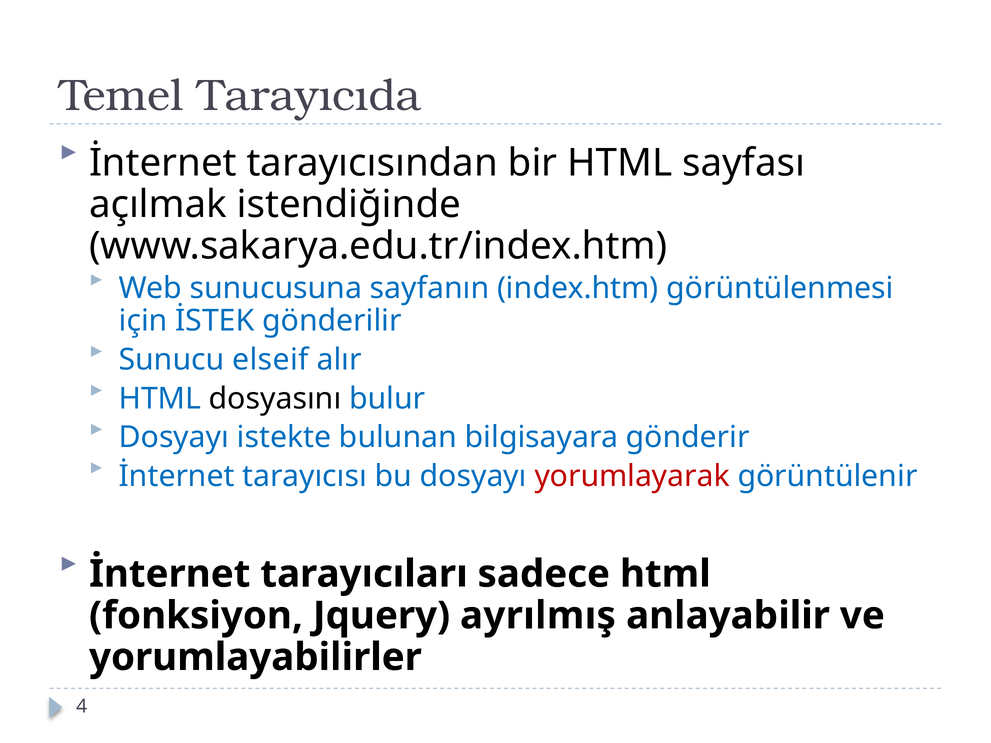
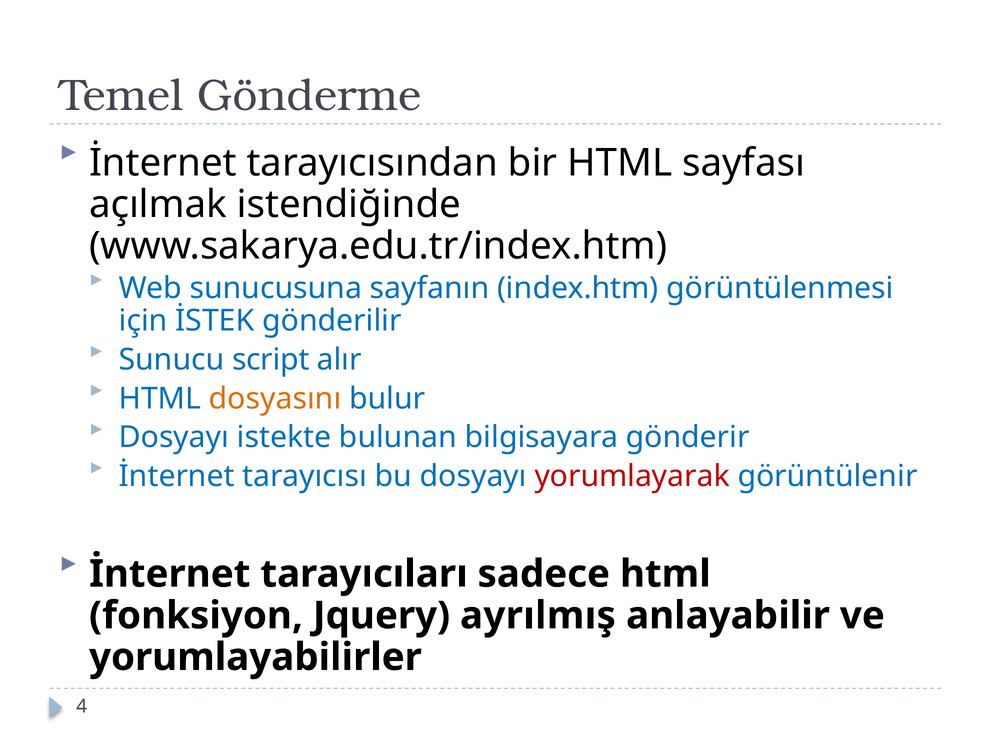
Tarayıcıda: Tarayıcıda -> Gönderme (309, 96)
elseif: elseif -> script (271, 360)
dosyasını colour: black -> orange (275, 399)
